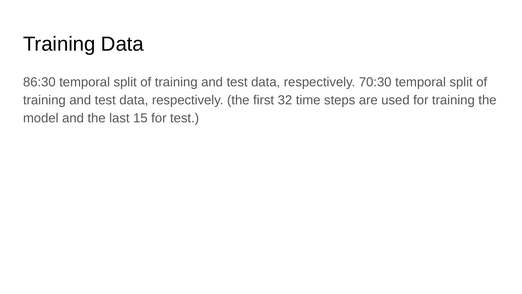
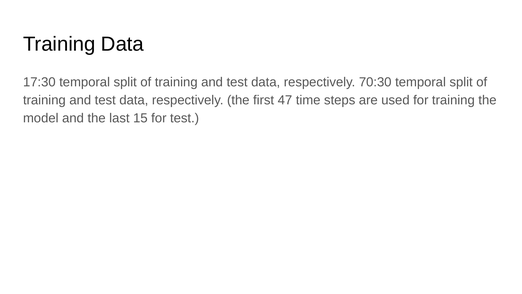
86:30: 86:30 -> 17:30 (39, 82)
32: 32 -> 47 (285, 100)
